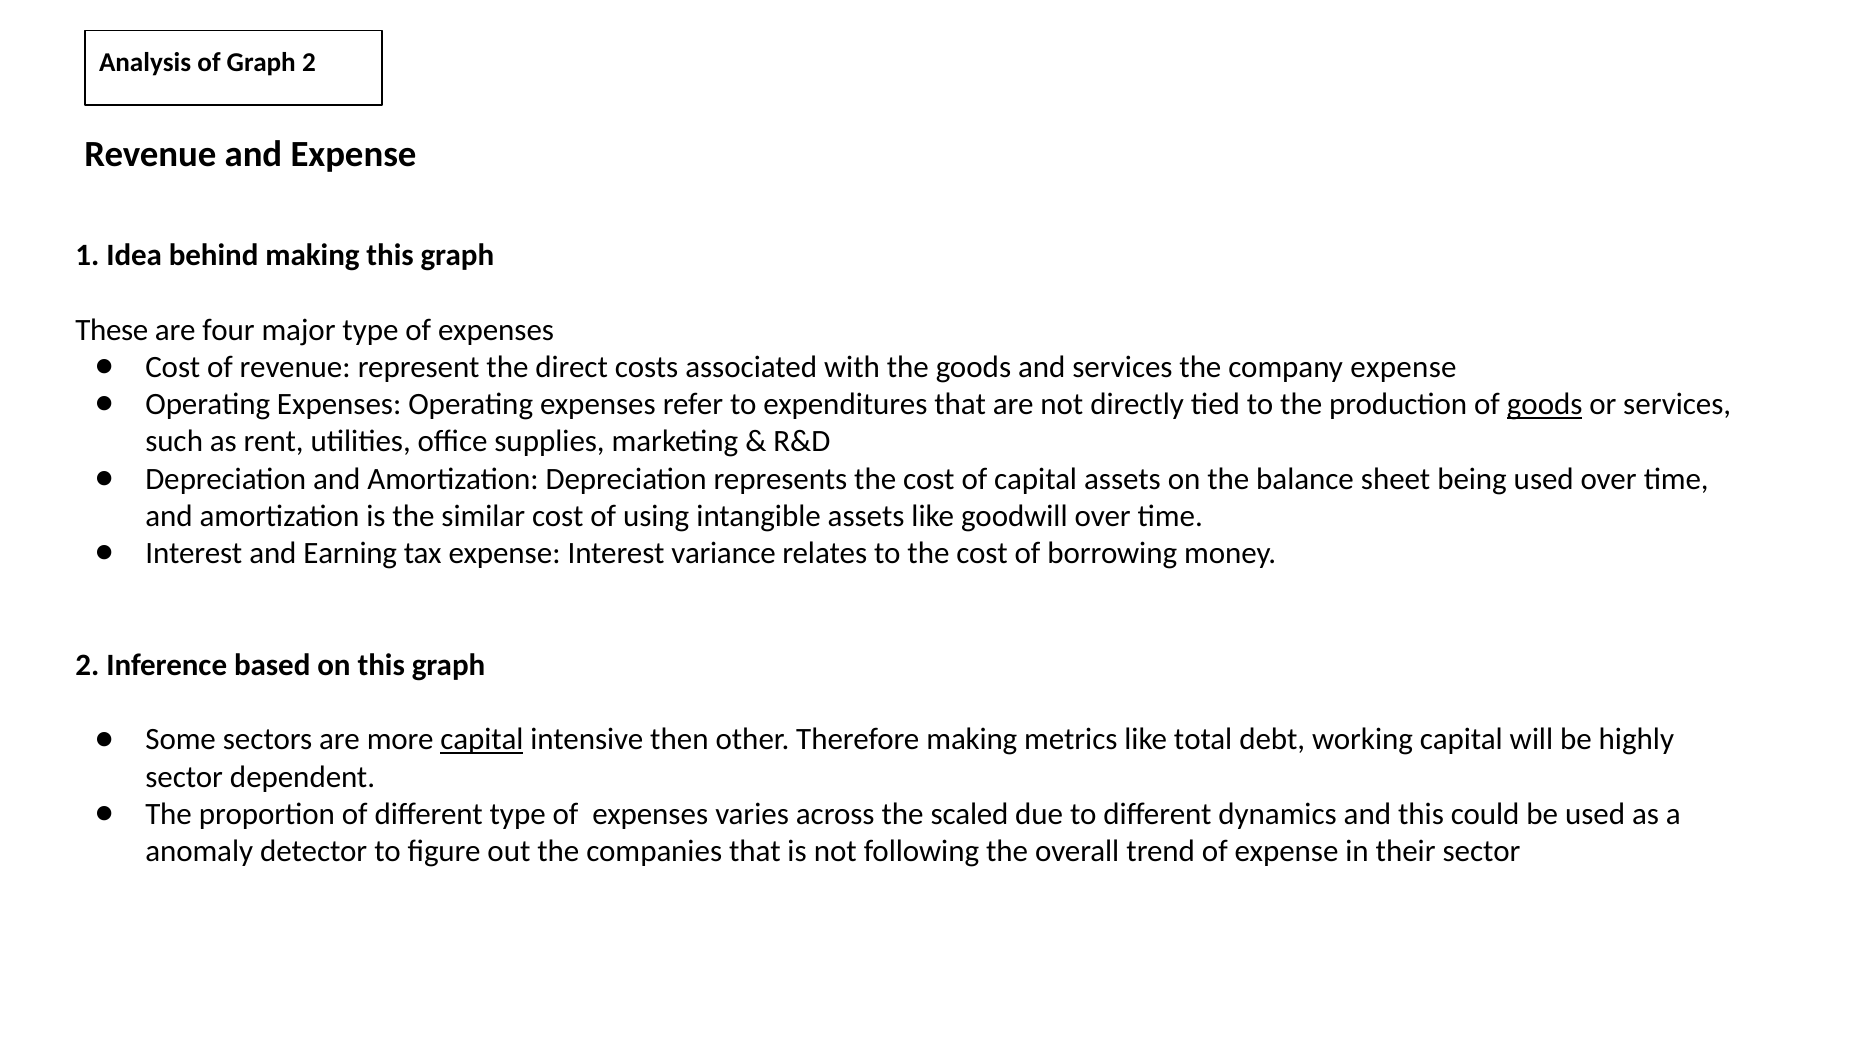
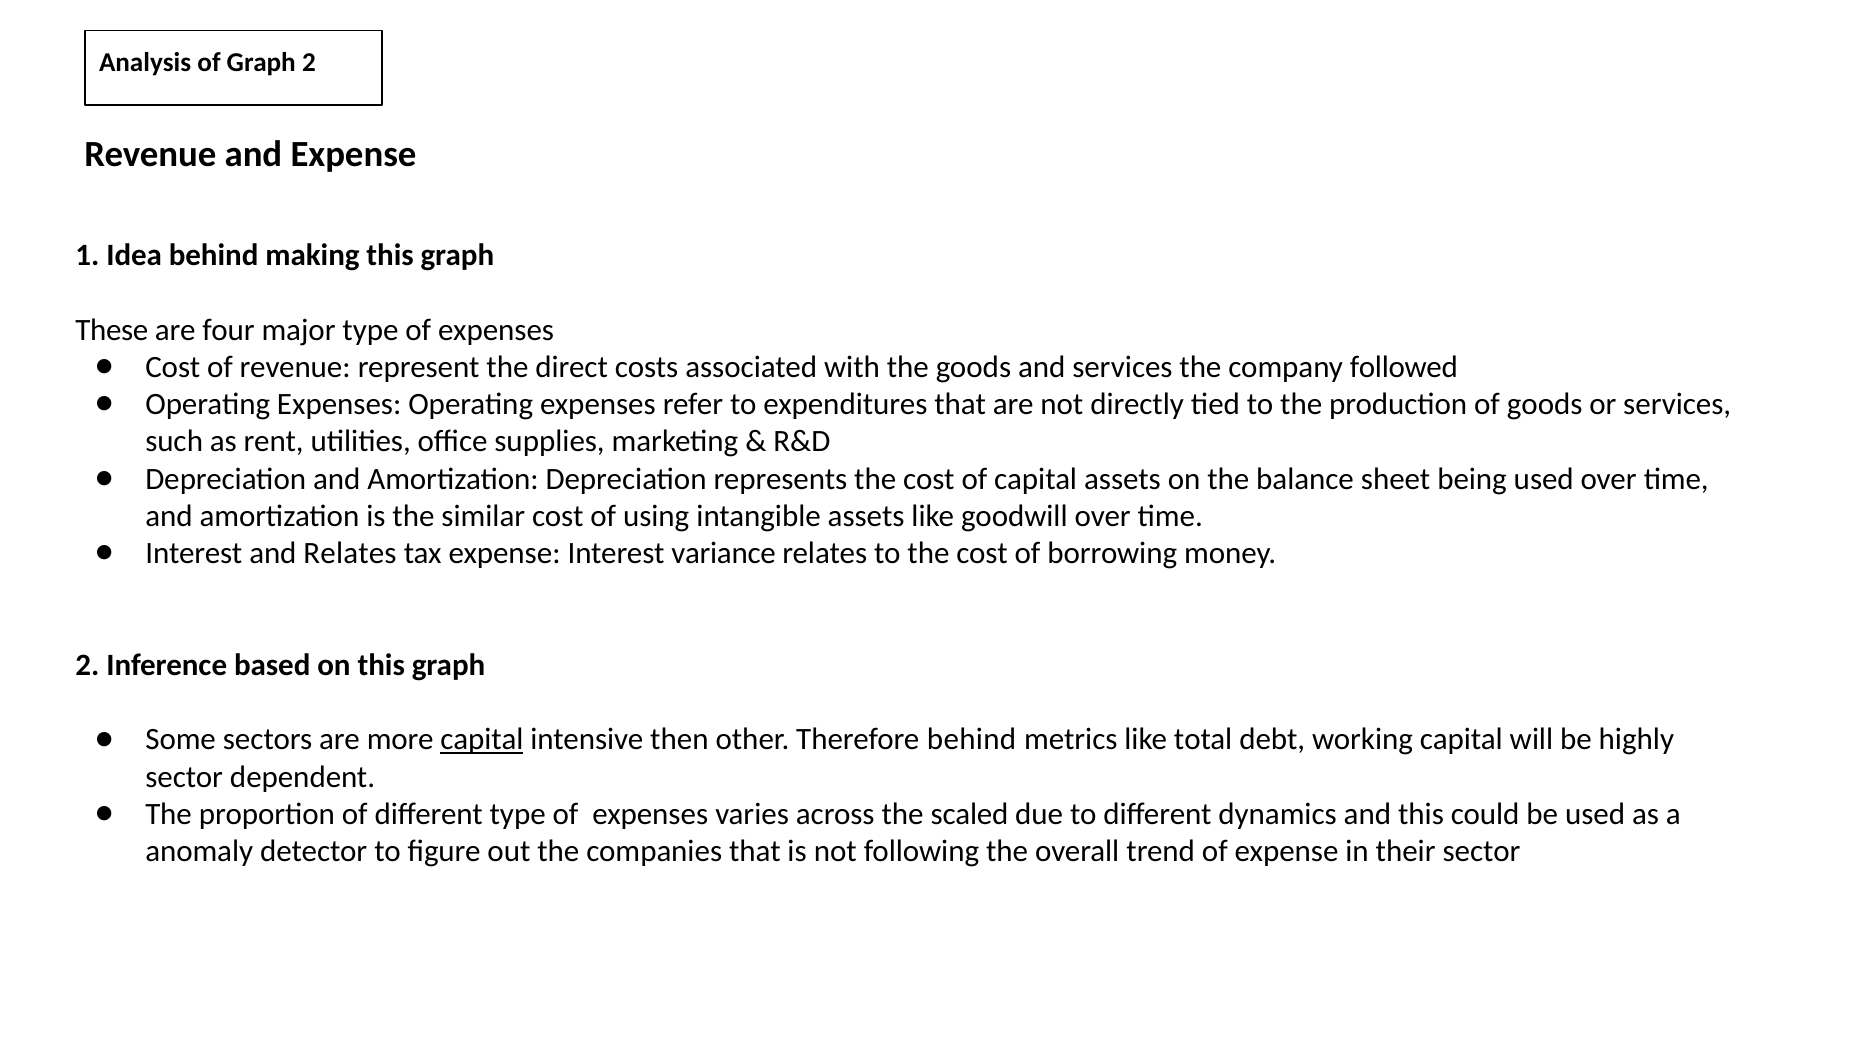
company expense: expense -> followed (1404, 367)
goods underline: present -> none (1545, 404)
and Earning: Earning -> Relates (350, 553)
Therefore making: making -> behind (972, 740)
